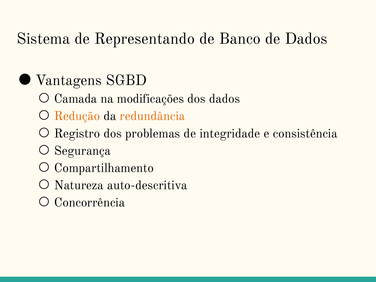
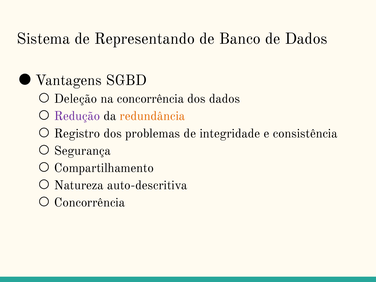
Camada: Camada -> Deleção (76, 99)
na modificações: modificações -> concorrência (150, 99)
Redução colour: orange -> purple (77, 116)
